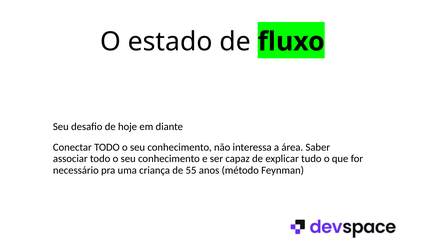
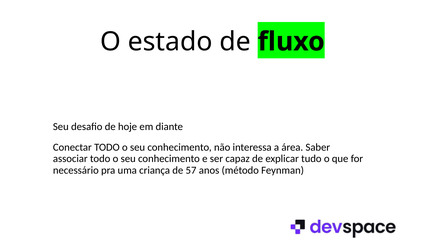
55: 55 -> 57 (191, 170)
